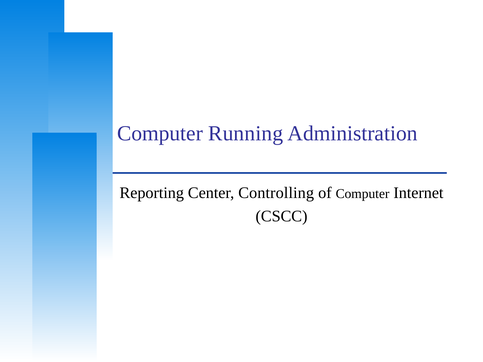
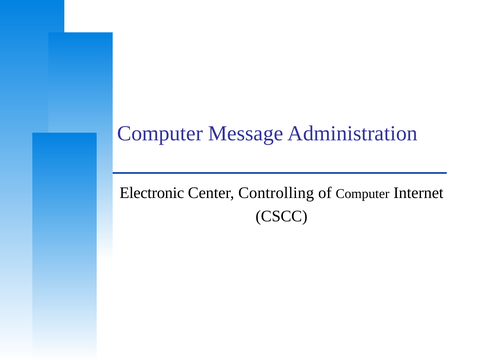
Running: Running -> Message (246, 133)
Reporting: Reporting -> Electronic (152, 193)
